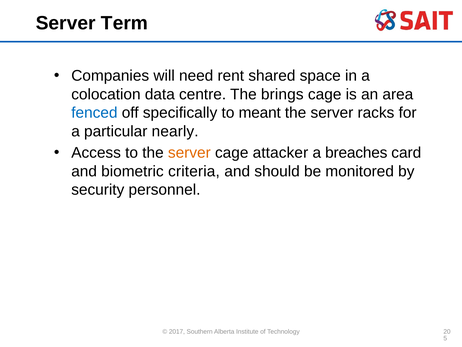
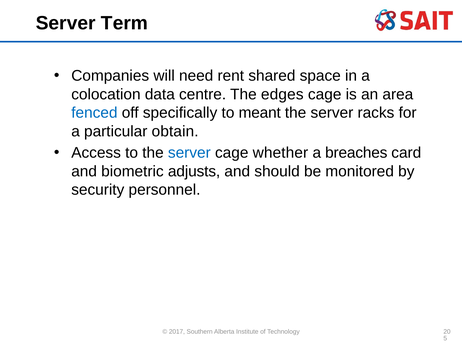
brings: brings -> edges (282, 94)
nearly: nearly -> obtain (175, 131)
server colour: orange -> blue (189, 153)
attacker: attacker -> whether (280, 153)
criteria: criteria -> adjusts (194, 171)
